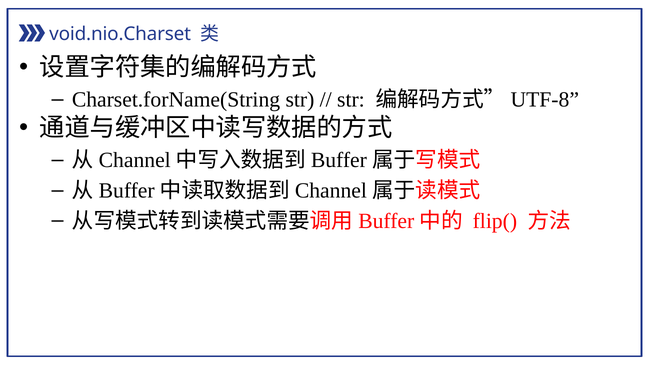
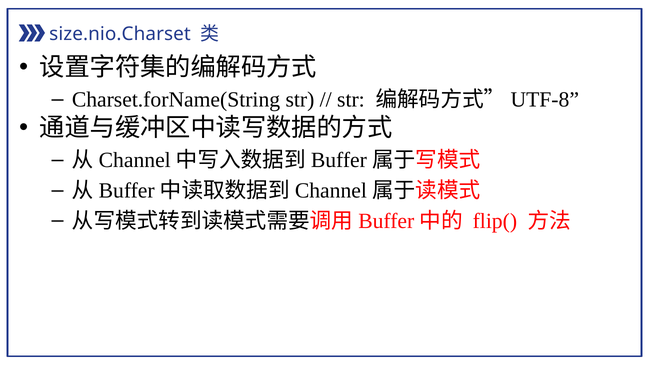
void.nio.Charset: void.nio.Charset -> size.nio.Charset (120, 34)
